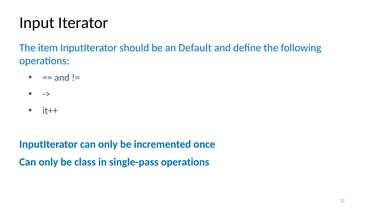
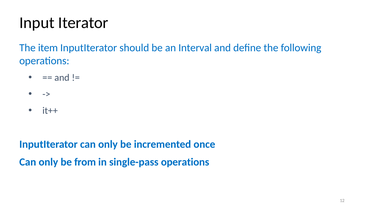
Default: Default -> Interval (195, 48)
class: class -> from (85, 162)
